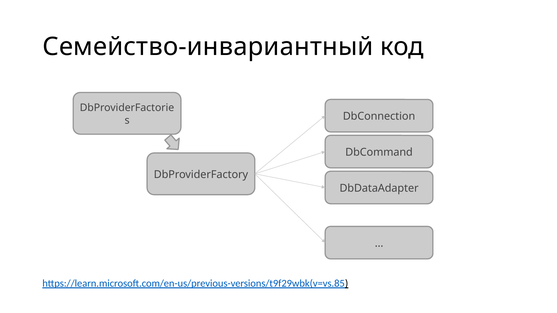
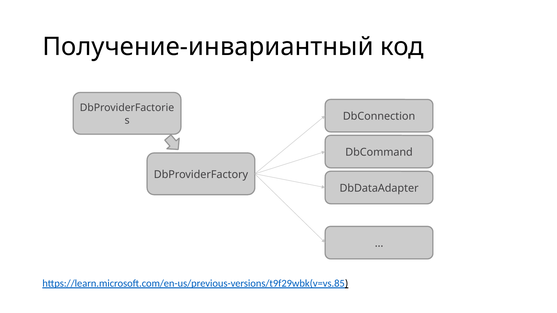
Семейство-инвариантный: Семейство-инвариантный -> Получение-инвариантный (208, 47)
